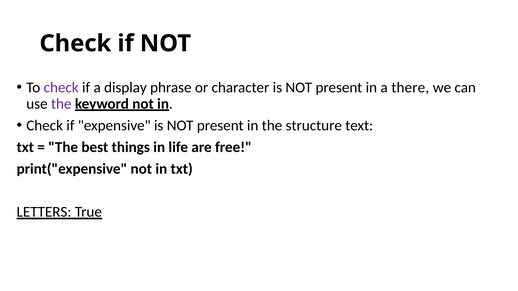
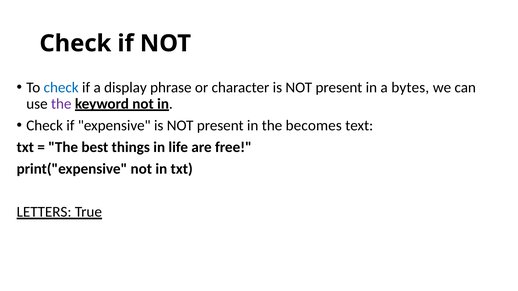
check colour: purple -> blue (61, 88)
there: there -> bytes (410, 88)
structure: structure -> becomes (314, 126)
